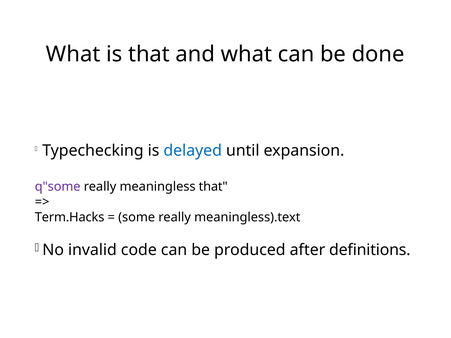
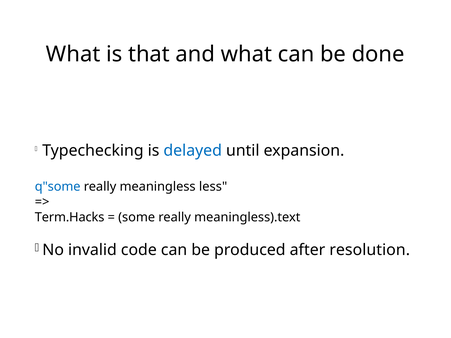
q"some colour: purple -> blue (58, 187)
meaningless that: that -> less (213, 187)
definitions: definitions -> resolution (370, 250)
